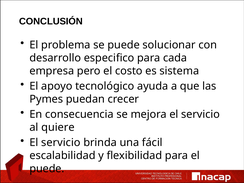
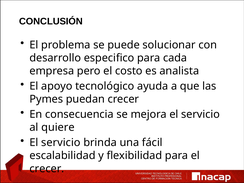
sistema: sistema -> analista (179, 71)
puede: puede -> crecer (47, 169)
